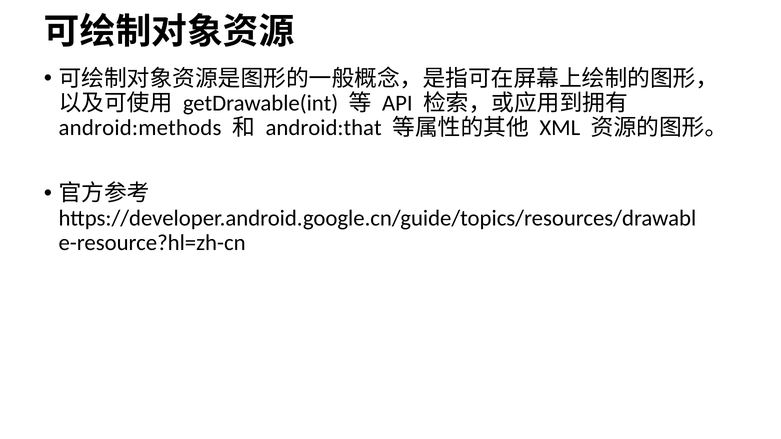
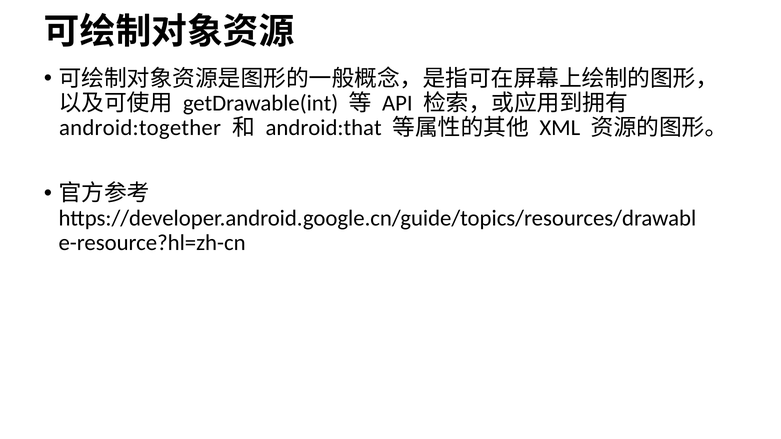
android:methods: android:methods -> android:together (140, 128)
